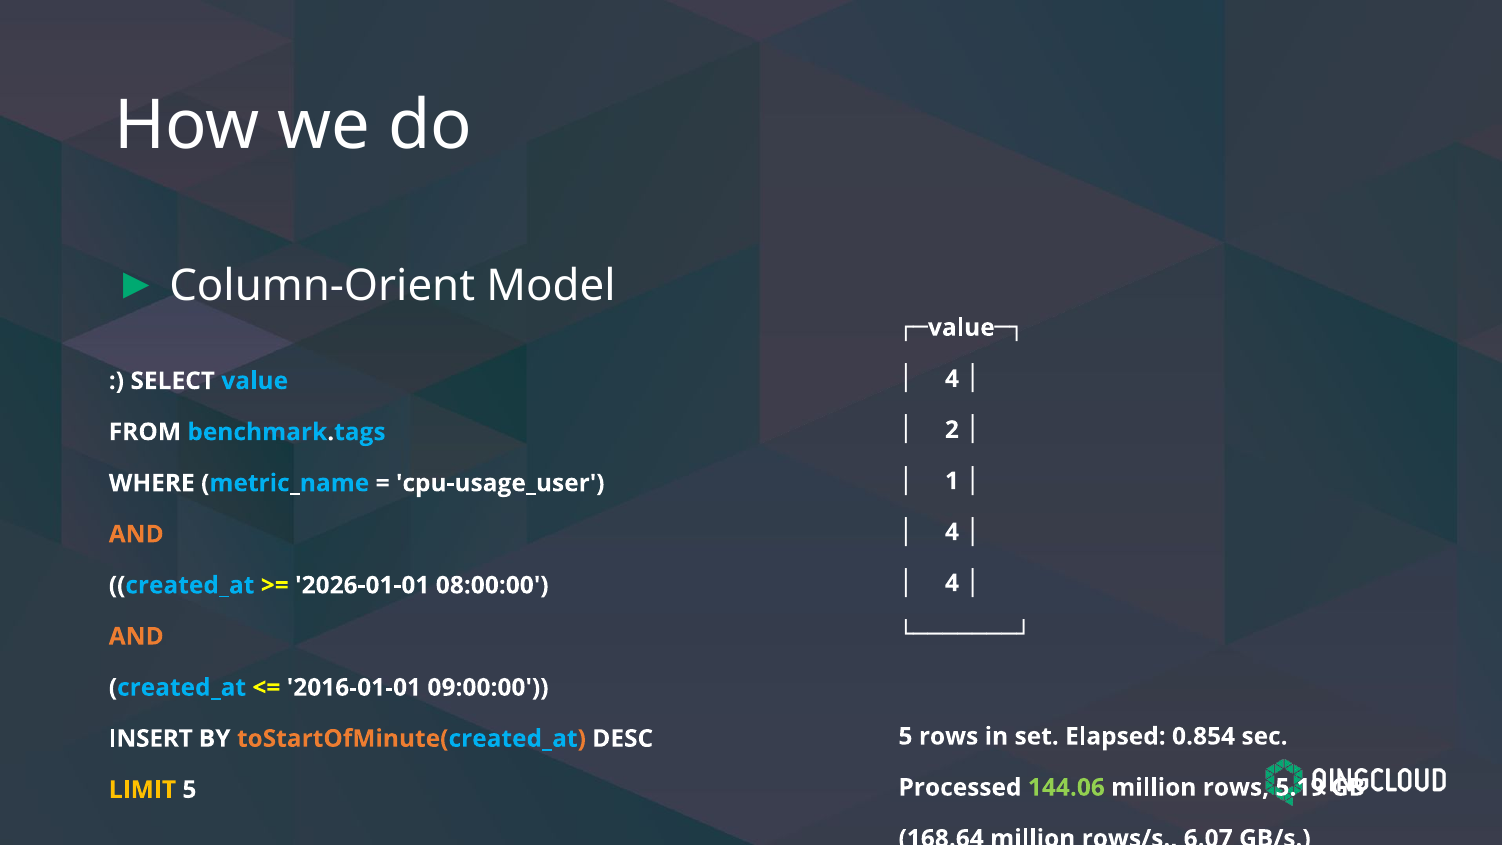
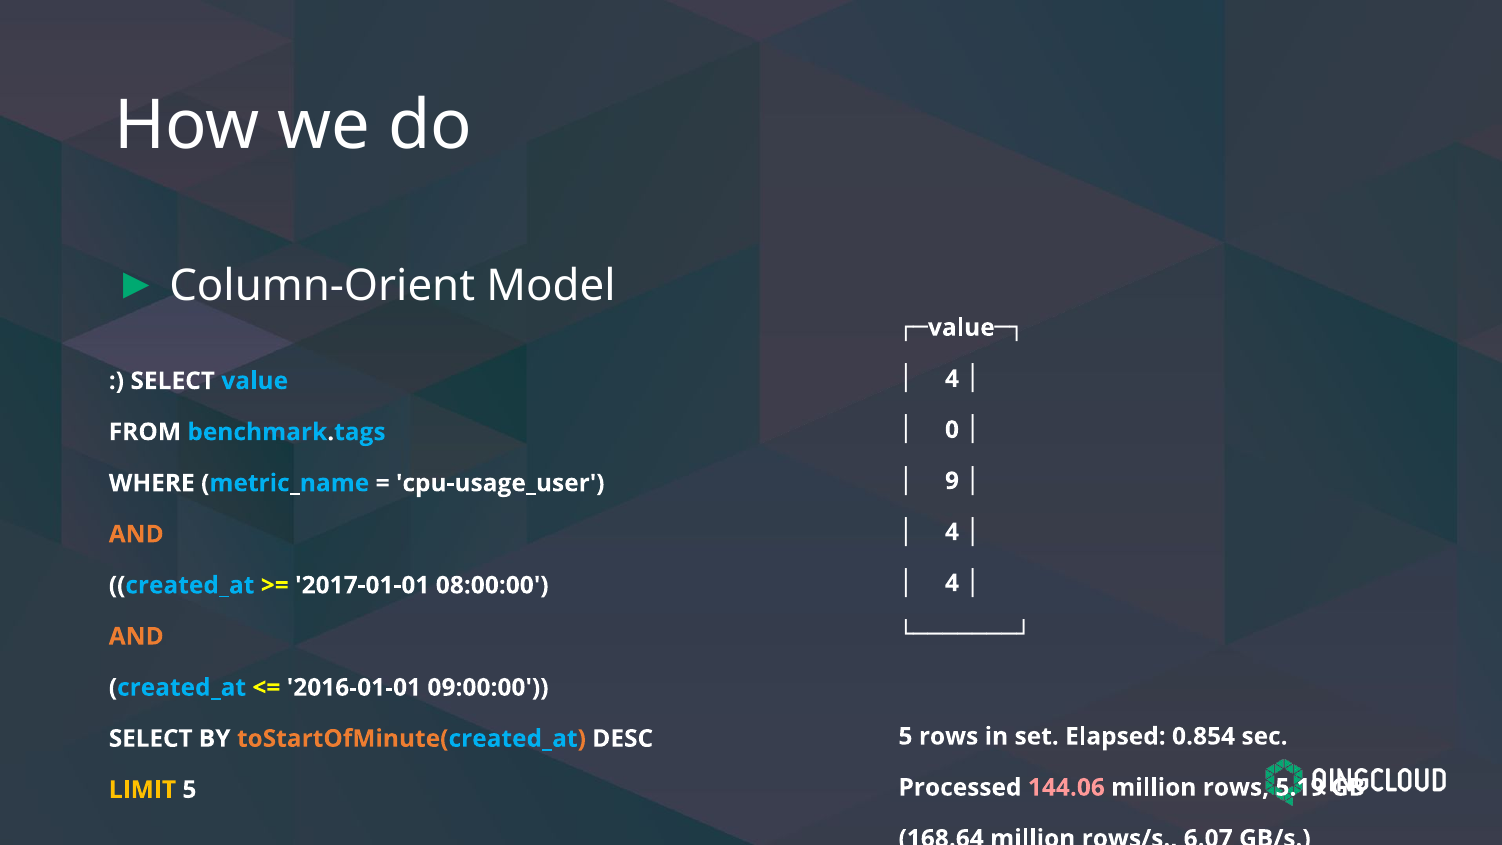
2: 2 -> 0 (952, 430)
1: 1 -> 9 (952, 481)
2026-01-01: 2026-01-01 -> 2017-01-01 (362, 585)
INSERT: INSERT -> SELECT (151, 739)
144.06 colour: light green -> pink (1066, 787)
